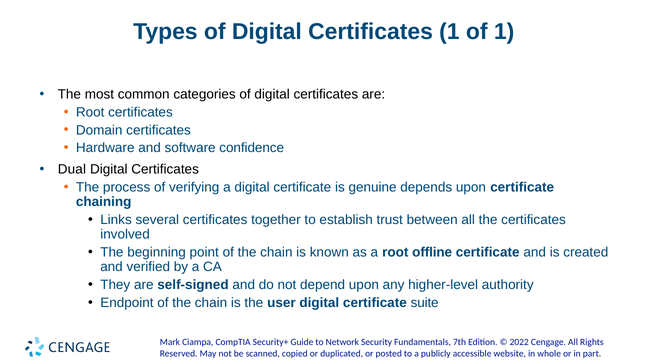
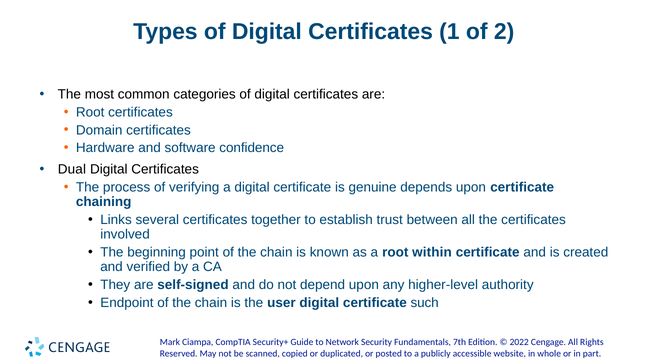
of 1: 1 -> 2 (504, 32)
offline: offline -> within (432, 253)
suite: suite -> such (425, 303)
